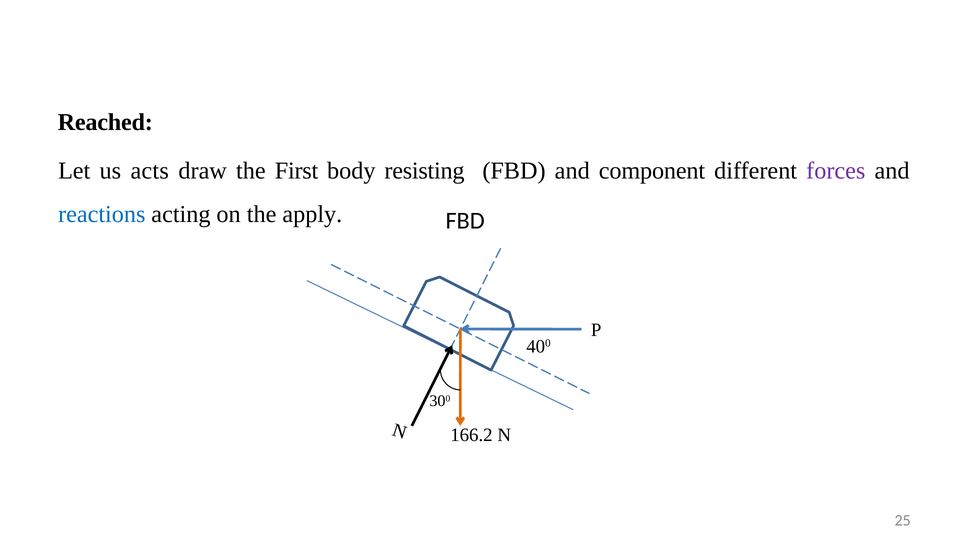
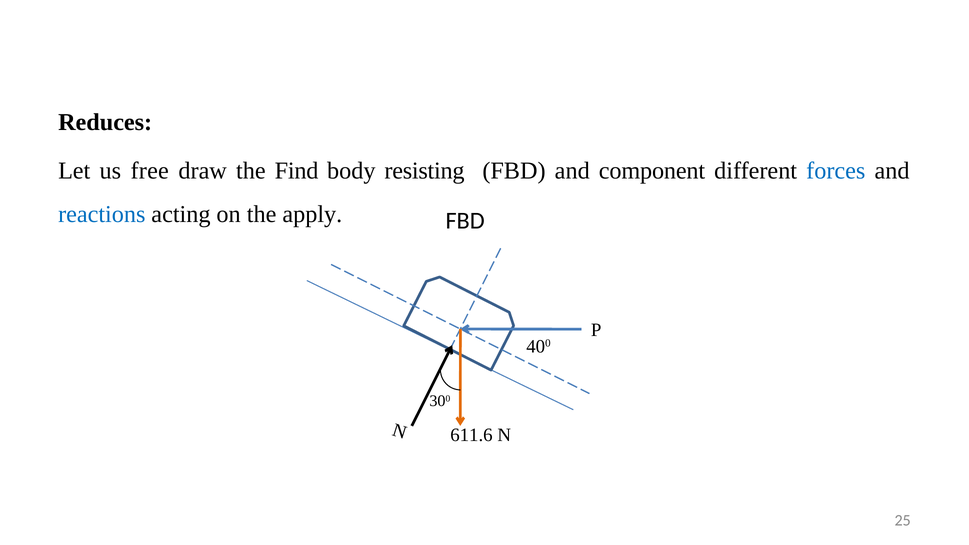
Reached: Reached -> Reduces (105, 122)
acts: acts -> free (150, 171)
First: First -> Find (297, 171)
forces colour: purple -> blue (836, 171)
166.2: 166.2 -> 611.6 (471, 435)
